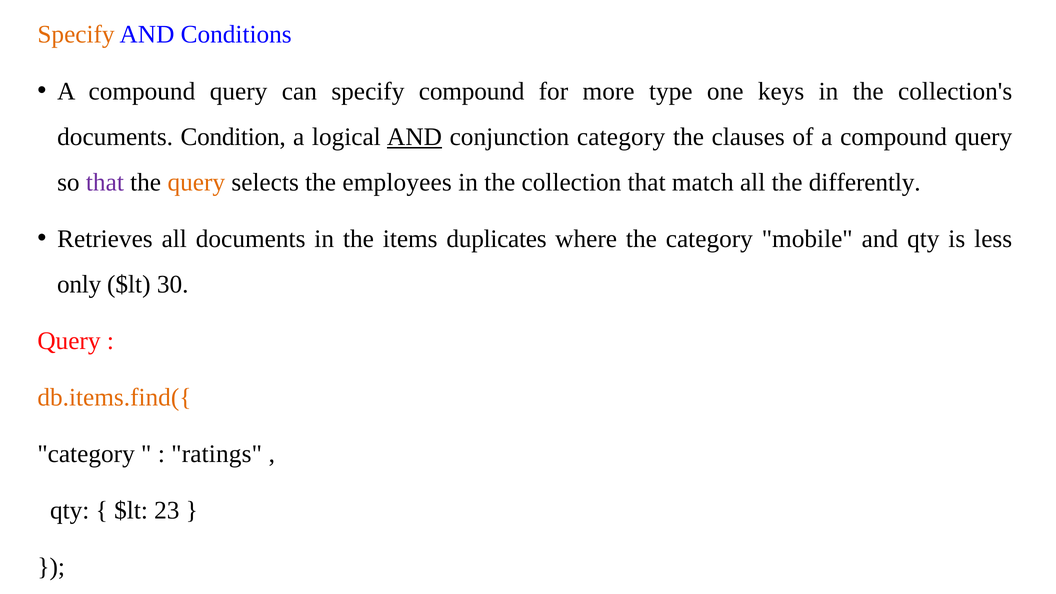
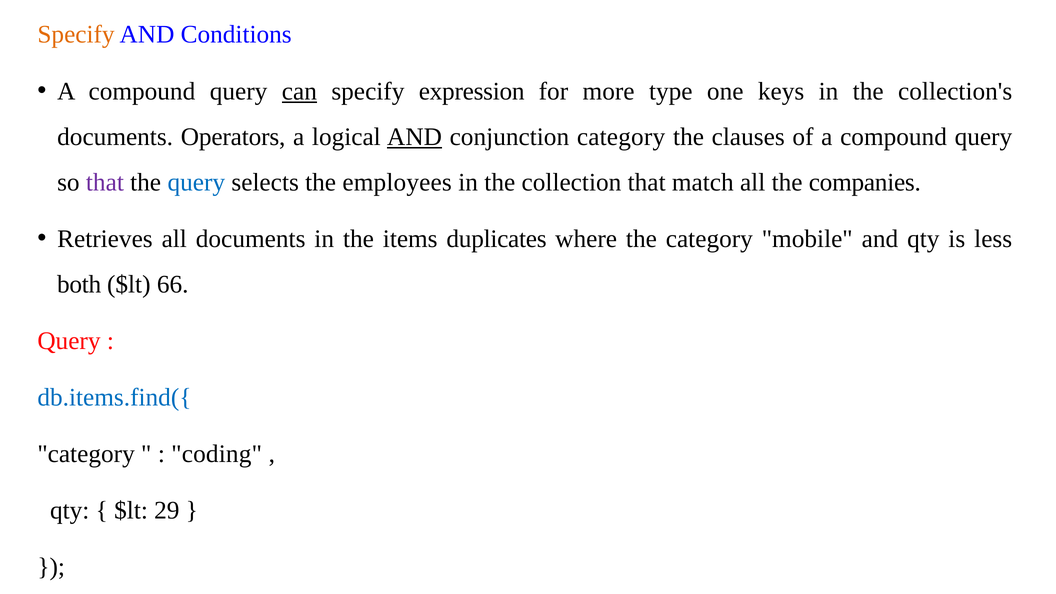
can underline: none -> present (299, 91)
specify compound: compound -> expression (472, 91)
Condition: Condition -> Operators (233, 137)
query colour: orange -> blue (196, 182)
differently: differently -> companies (865, 182)
only: only -> both (79, 284)
30: 30 -> 66 (173, 284)
db.items.find({ colour: orange -> blue (114, 397)
ratings: ratings -> coding (217, 454)
23: 23 -> 29 (167, 510)
